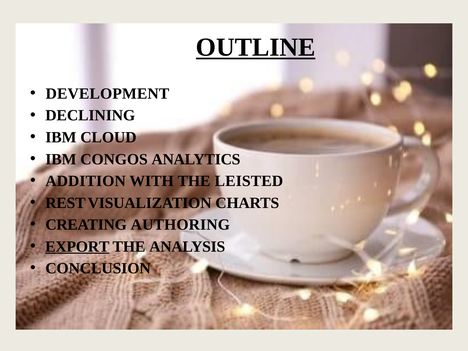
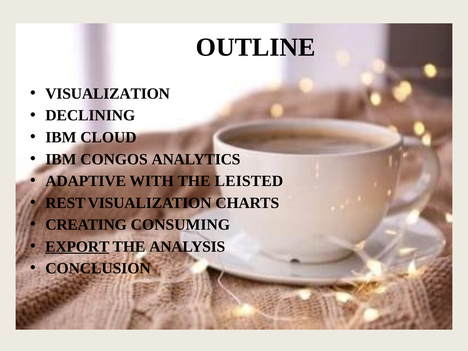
OUTLINE underline: present -> none (256, 47)
DEVELOPMENT: DEVELOPMENT -> VISUALIZATION (108, 94)
ADDITION: ADDITION -> ADAPTIVE (86, 181)
AUTHORING: AUTHORING -> CONSUMING (180, 225)
